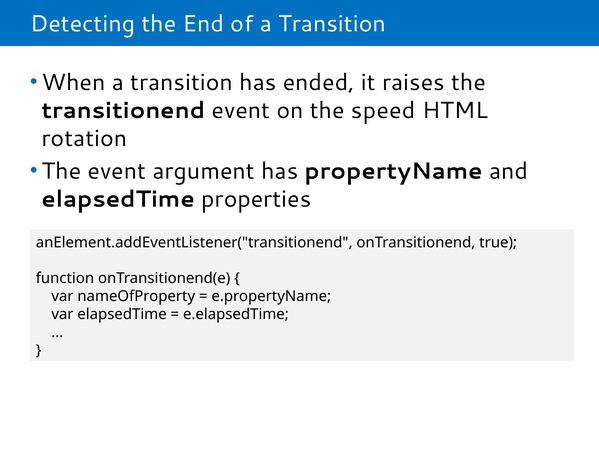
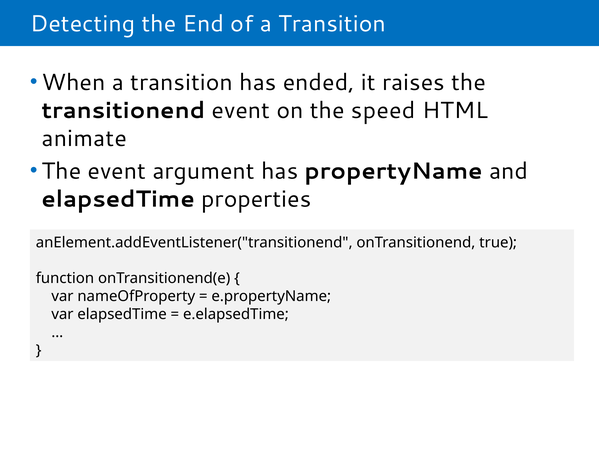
rotation: rotation -> animate (84, 138)
